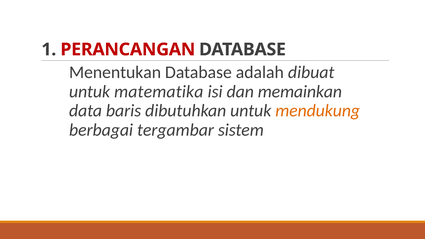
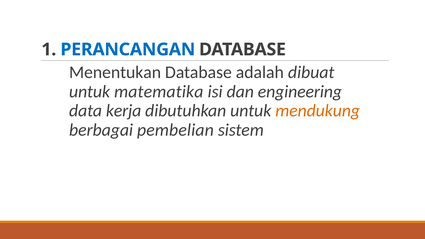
PERANCANGAN colour: red -> blue (128, 49)
memainkan: memainkan -> engineering (300, 92)
baris: baris -> kerja (124, 111)
tergambar: tergambar -> pembelian (175, 130)
